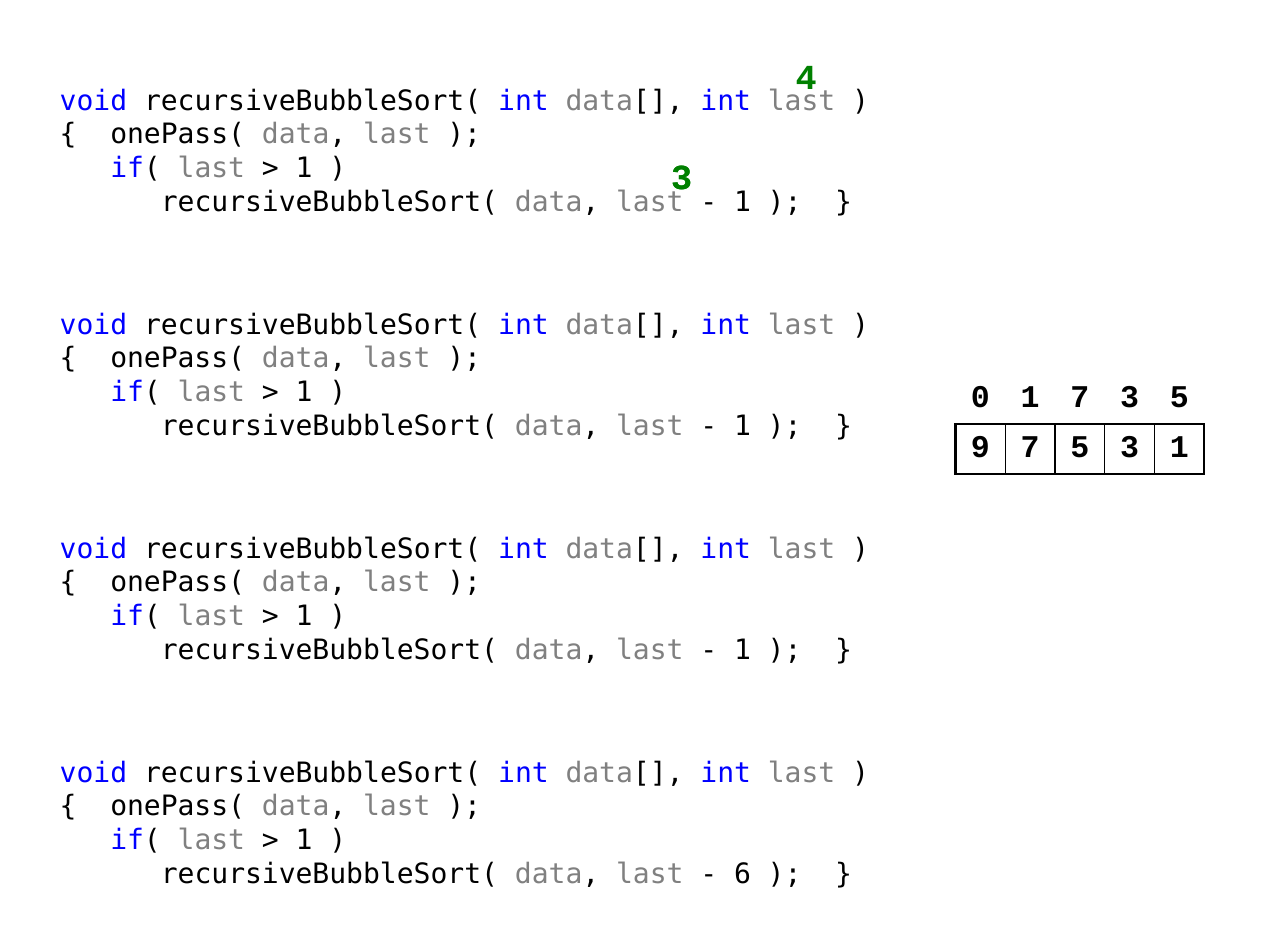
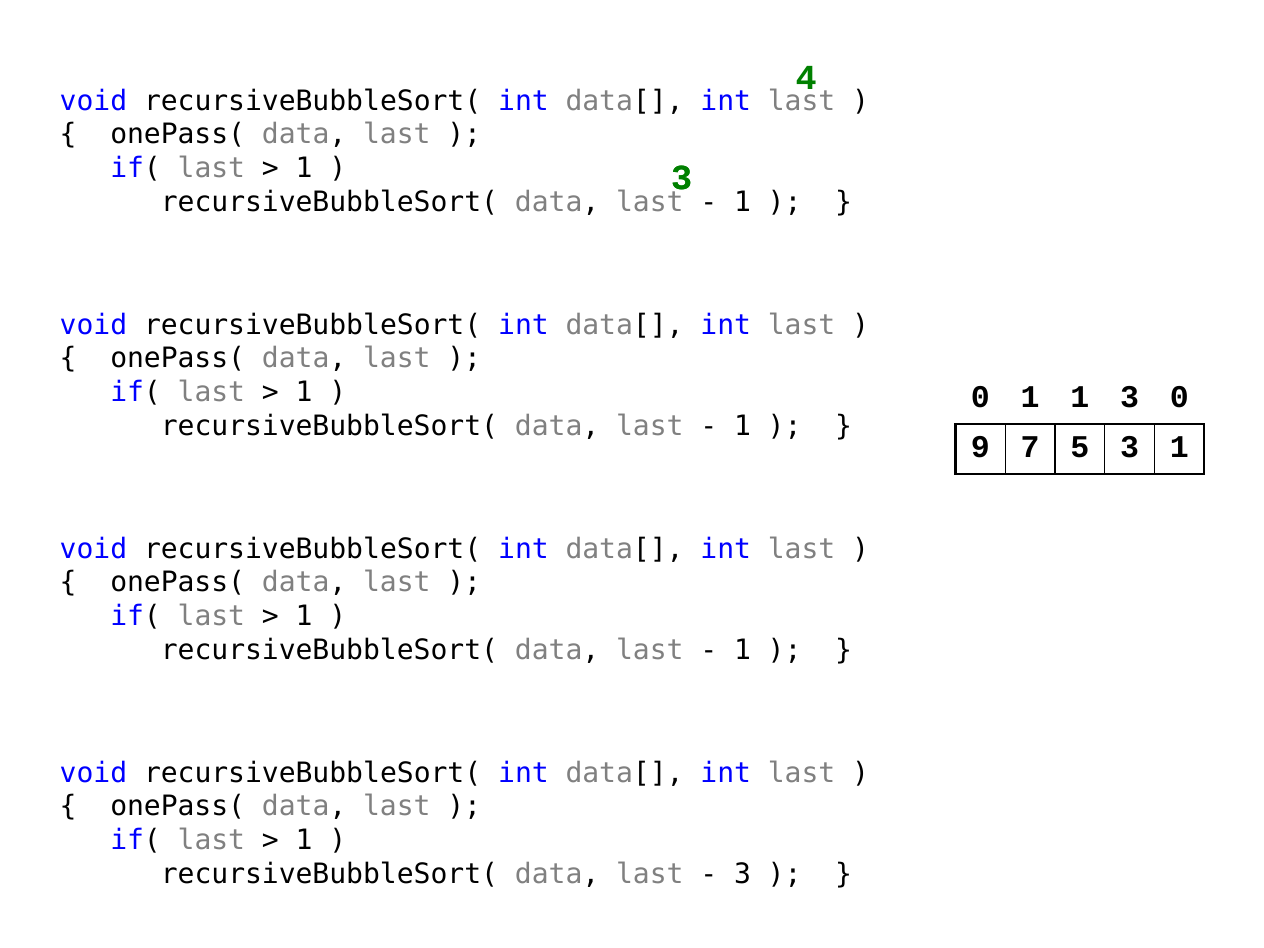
1 7: 7 -> 1 (1080, 397)
3 5: 5 -> 0 (1179, 397)
6: 6 -> 3 (743, 874)
